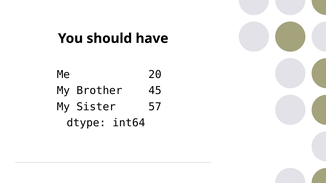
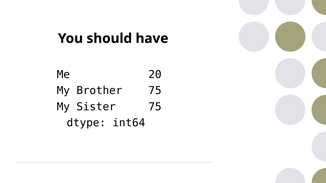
Brother 45: 45 -> 75 (155, 91)
Sister 57: 57 -> 75 (155, 107)
